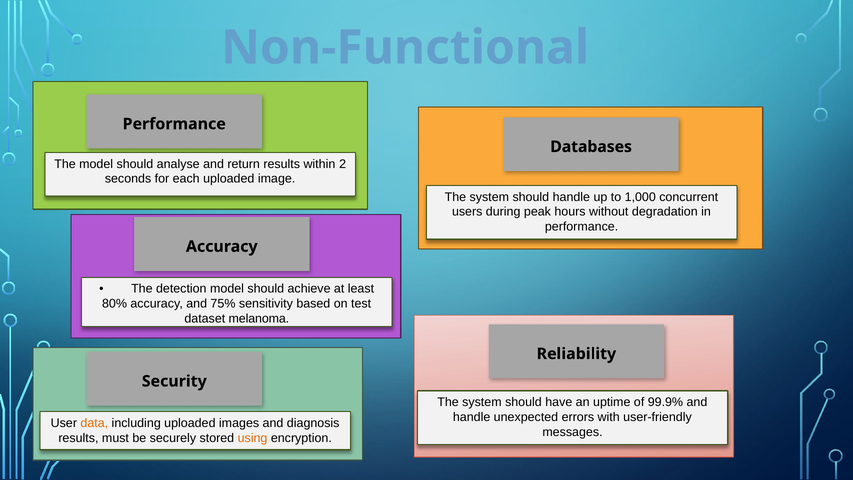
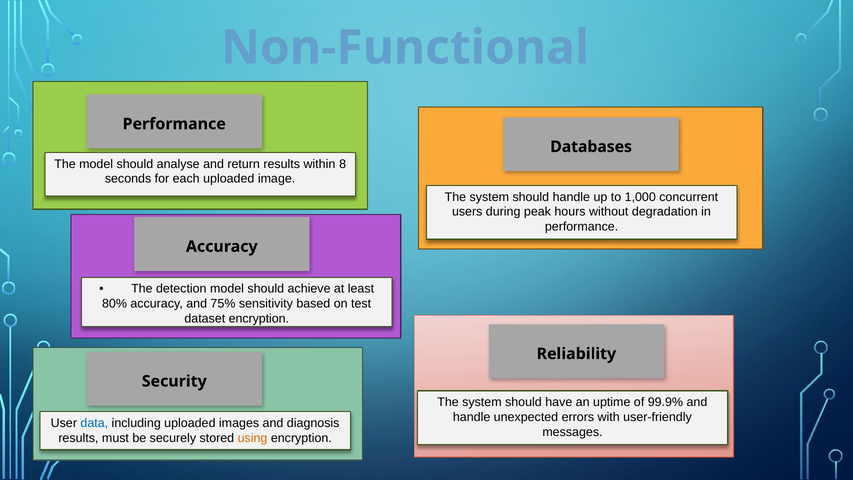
2: 2 -> 8 (343, 164)
dataset melanoma: melanoma -> encryption (259, 319)
data colour: orange -> blue (94, 423)
